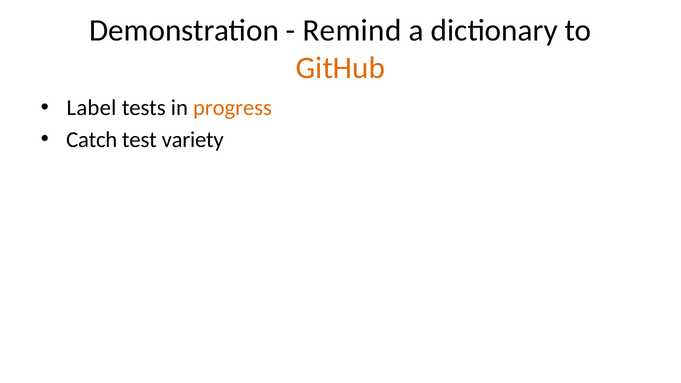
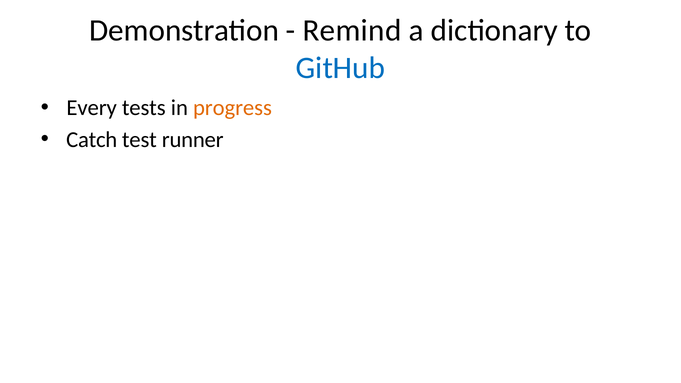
GitHub colour: orange -> blue (340, 68)
Label: Label -> Every (92, 108)
variety: variety -> runner (193, 140)
